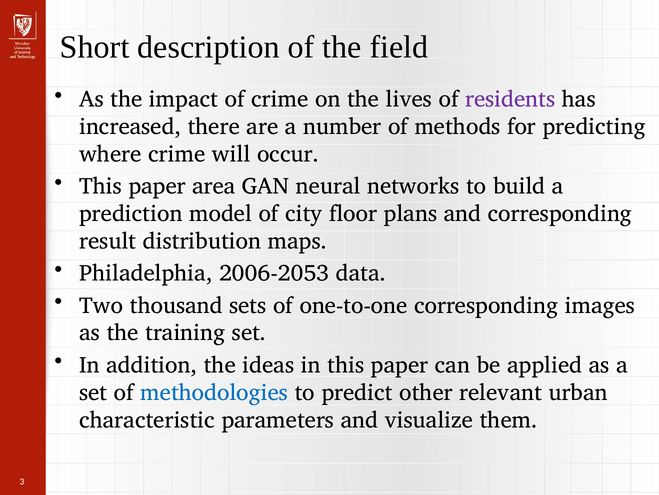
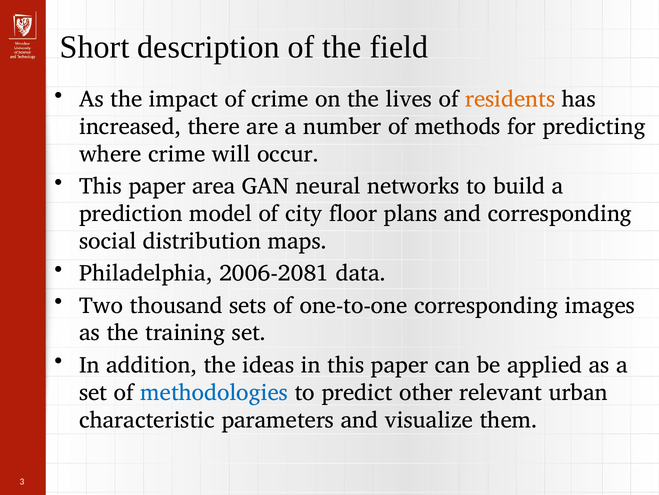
residents colour: purple -> orange (510, 99)
result: result -> social (108, 241)
2006-2053: 2006-2053 -> 2006-2081 (274, 273)
